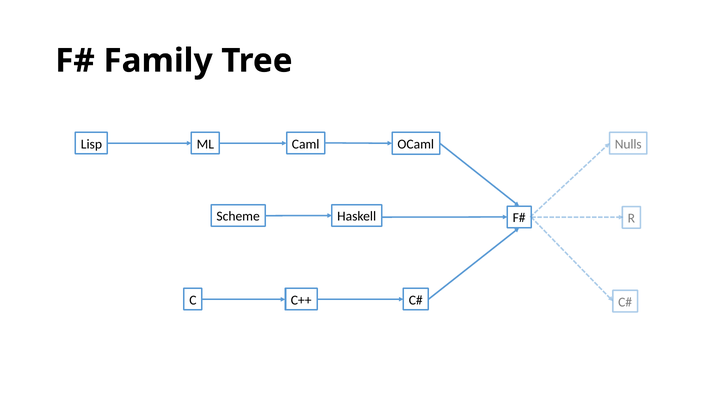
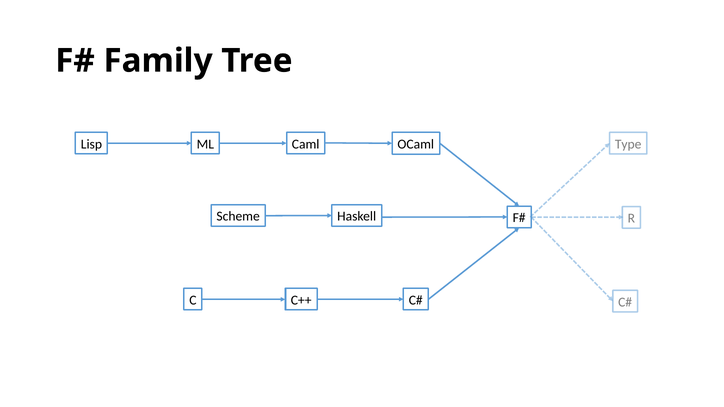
Nulls: Nulls -> Type (628, 144)
